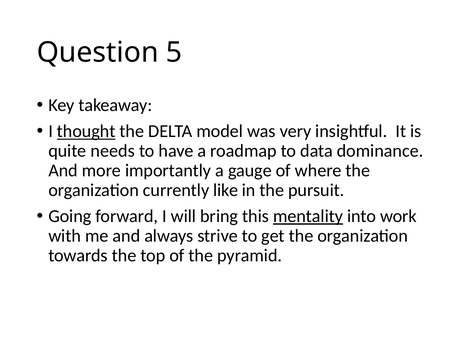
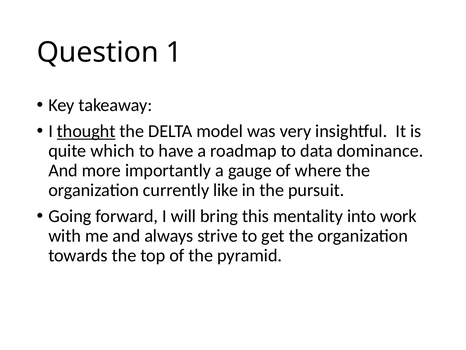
5: 5 -> 1 (174, 52)
needs: needs -> which (113, 151)
mentality underline: present -> none (308, 216)
